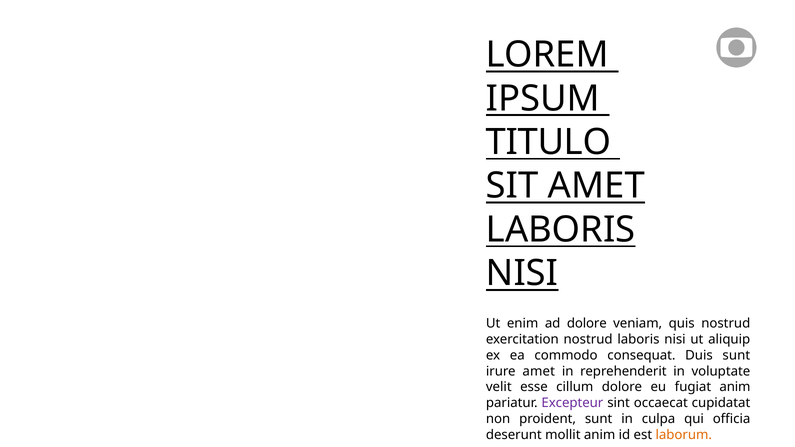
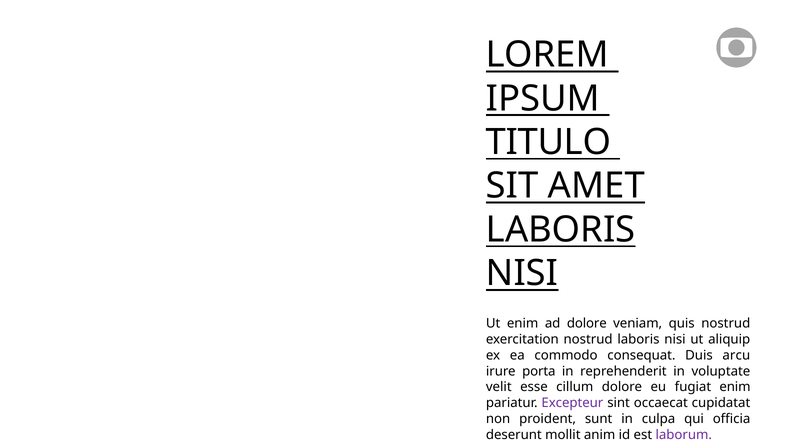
Duis sunt: sunt -> arcu (736, 355)
irure amet: amet -> porta (539, 371)
fugiat anim: anim -> enim (735, 387)
laborum colour: orange -> purple (684, 435)
